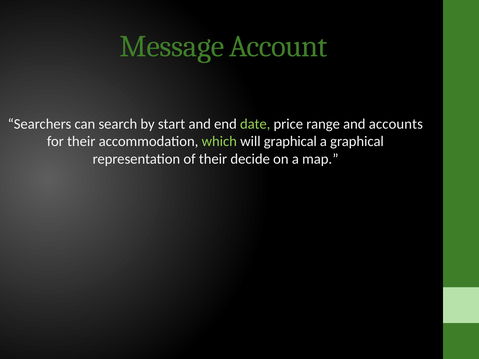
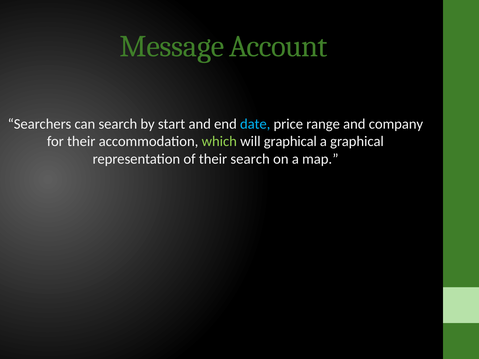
date colour: light green -> light blue (255, 124)
accounts: accounts -> company (396, 124)
their decide: decide -> search (250, 159)
